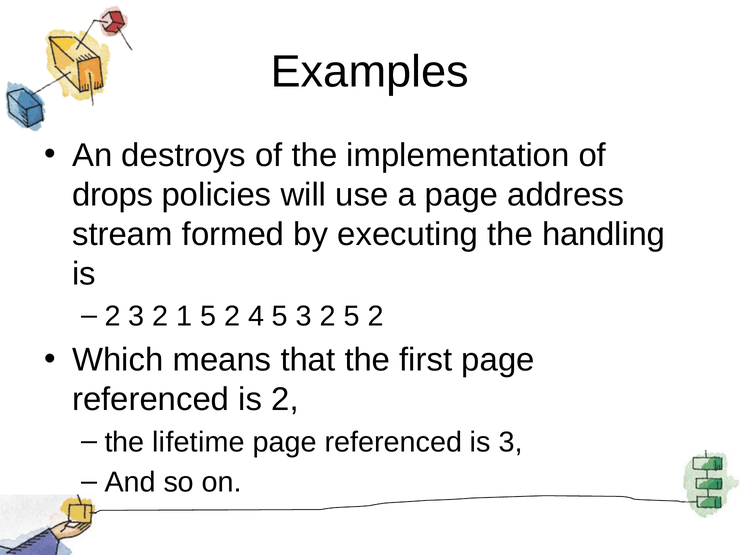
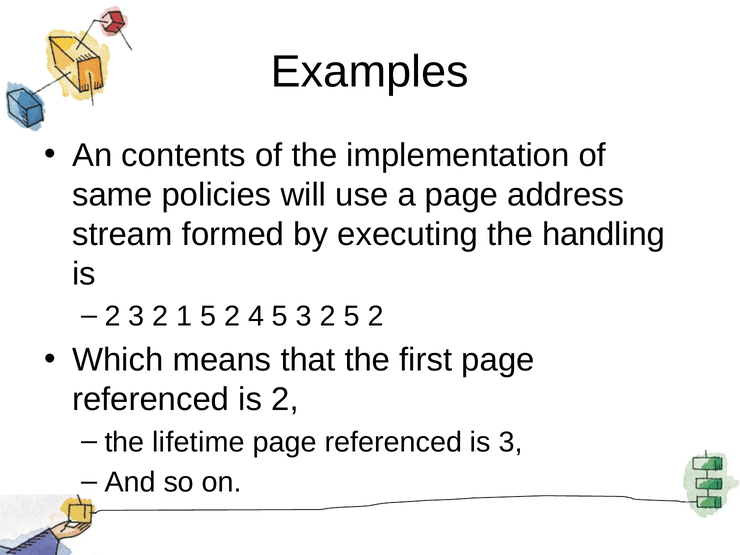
destroys: destroys -> contents (184, 155)
drops: drops -> same (112, 195)
